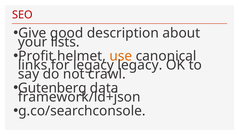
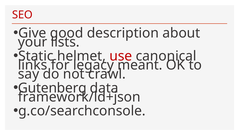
Profit: Profit -> Static (36, 56)
use colour: orange -> red (121, 56)
legacy legacy: legacy -> meant (140, 65)
